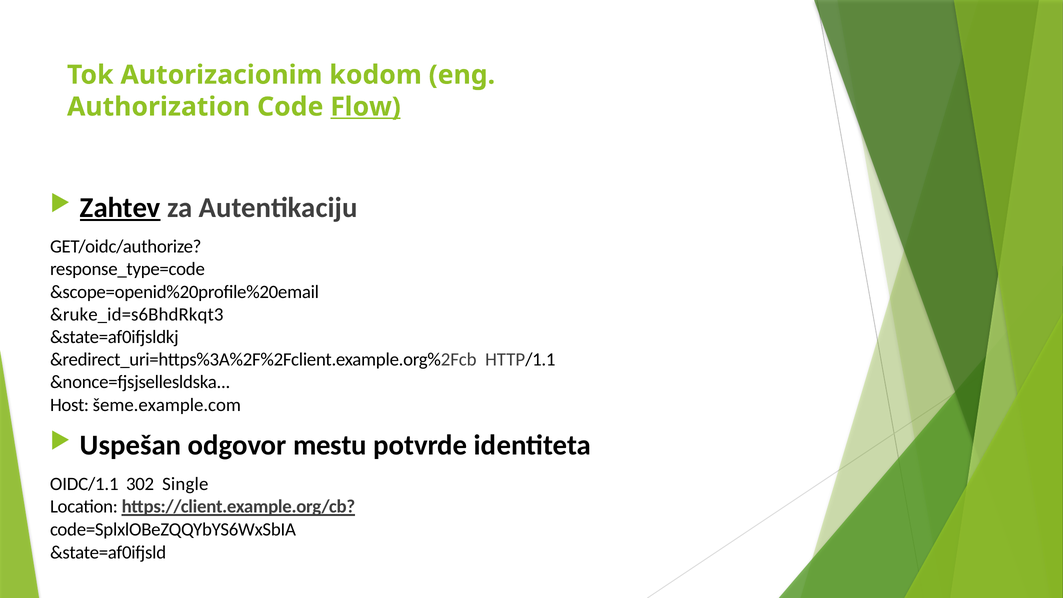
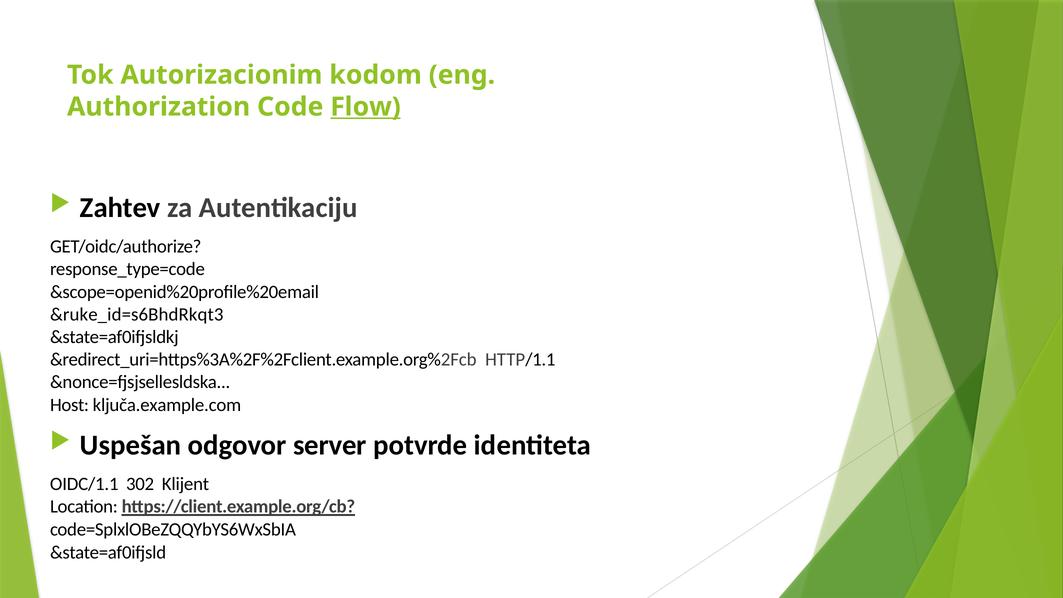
Zahtev underline: present -> none (120, 208)
šeme.example.com: šeme.example.com -> ključa.example.com (167, 405)
mestu: mestu -> server (330, 445)
Single: Single -> Klijent (185, 484)
